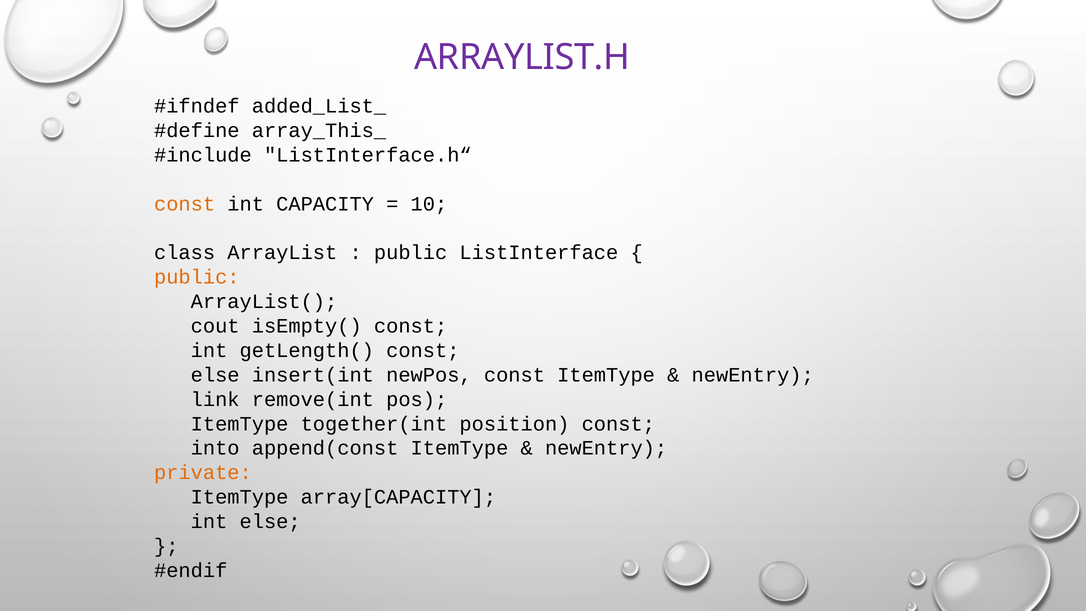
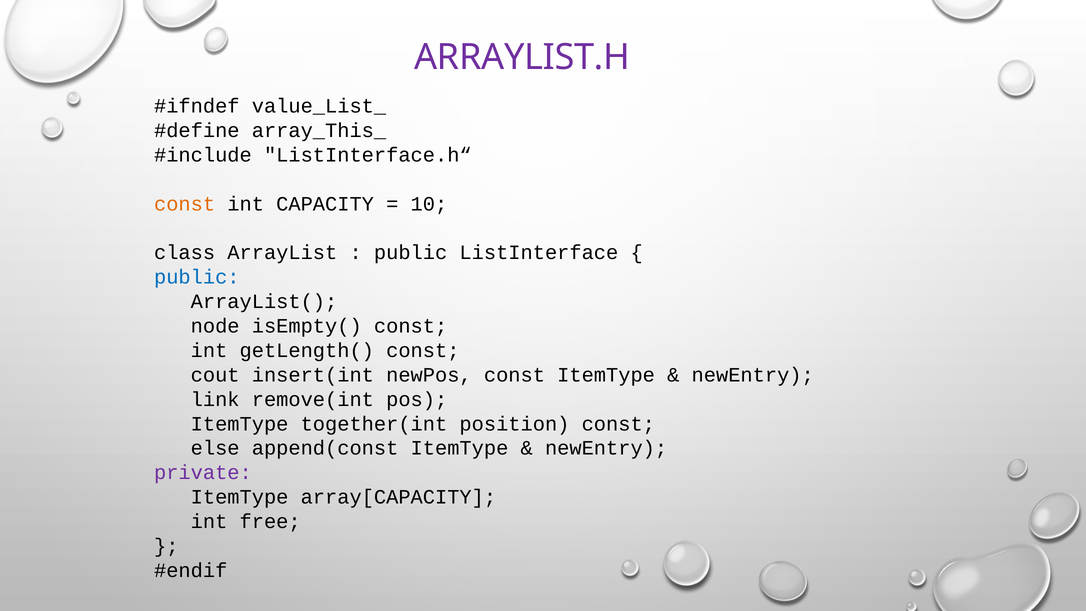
added_List_: added_List_ -> value_List_ (319, 106)
public colour: orange -> blue (197, 277)
cout: cout -> node (215, 326)
else: else -> cout (215, 375)
into: into -> else (215, 448)
private colour: orange -> purple (203, 473)
int else: else -> free (270, 521)
